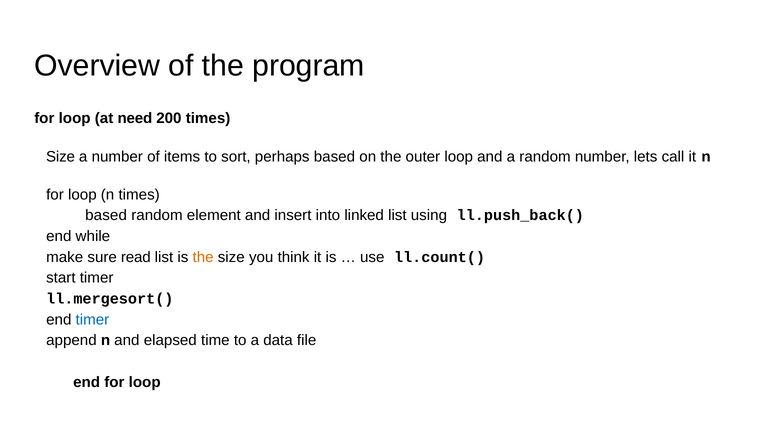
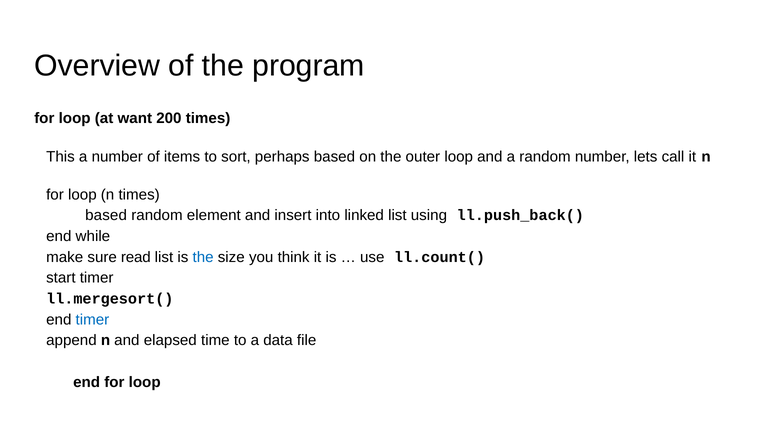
need: need -> want (135, 119)
Size: Size -> This (60, 157)
the colour: orange -> blue (203, 258)
